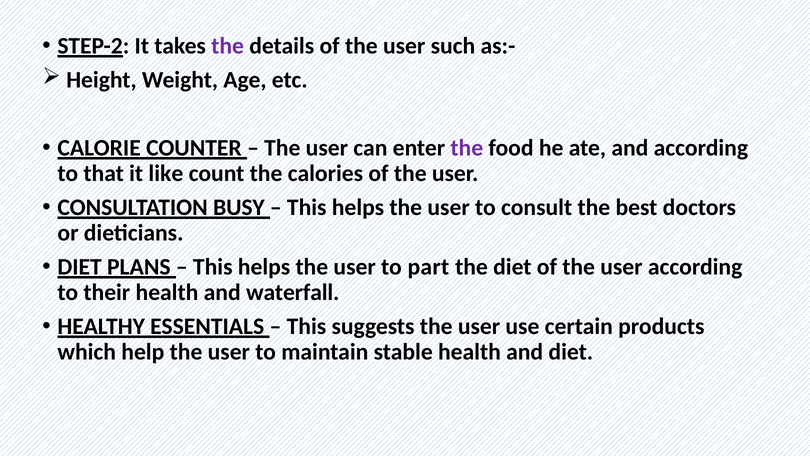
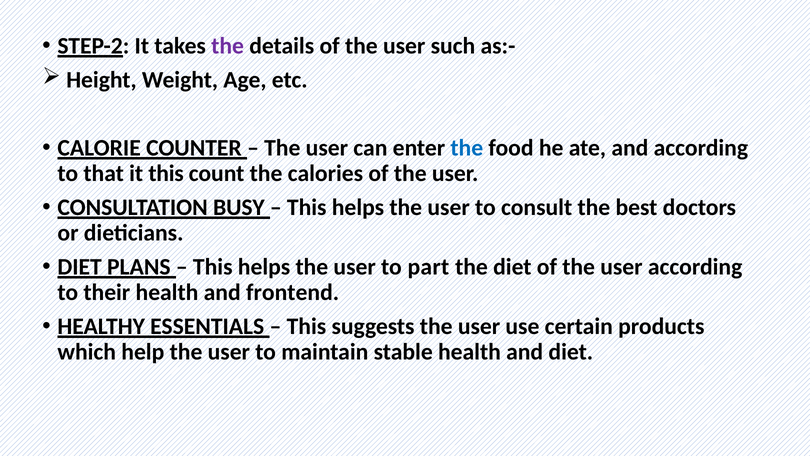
the colour: purple -> blue (467, 148)
it like: like -> this (166, 173)
waterfall: waterfall -> frontend (293, 292)
